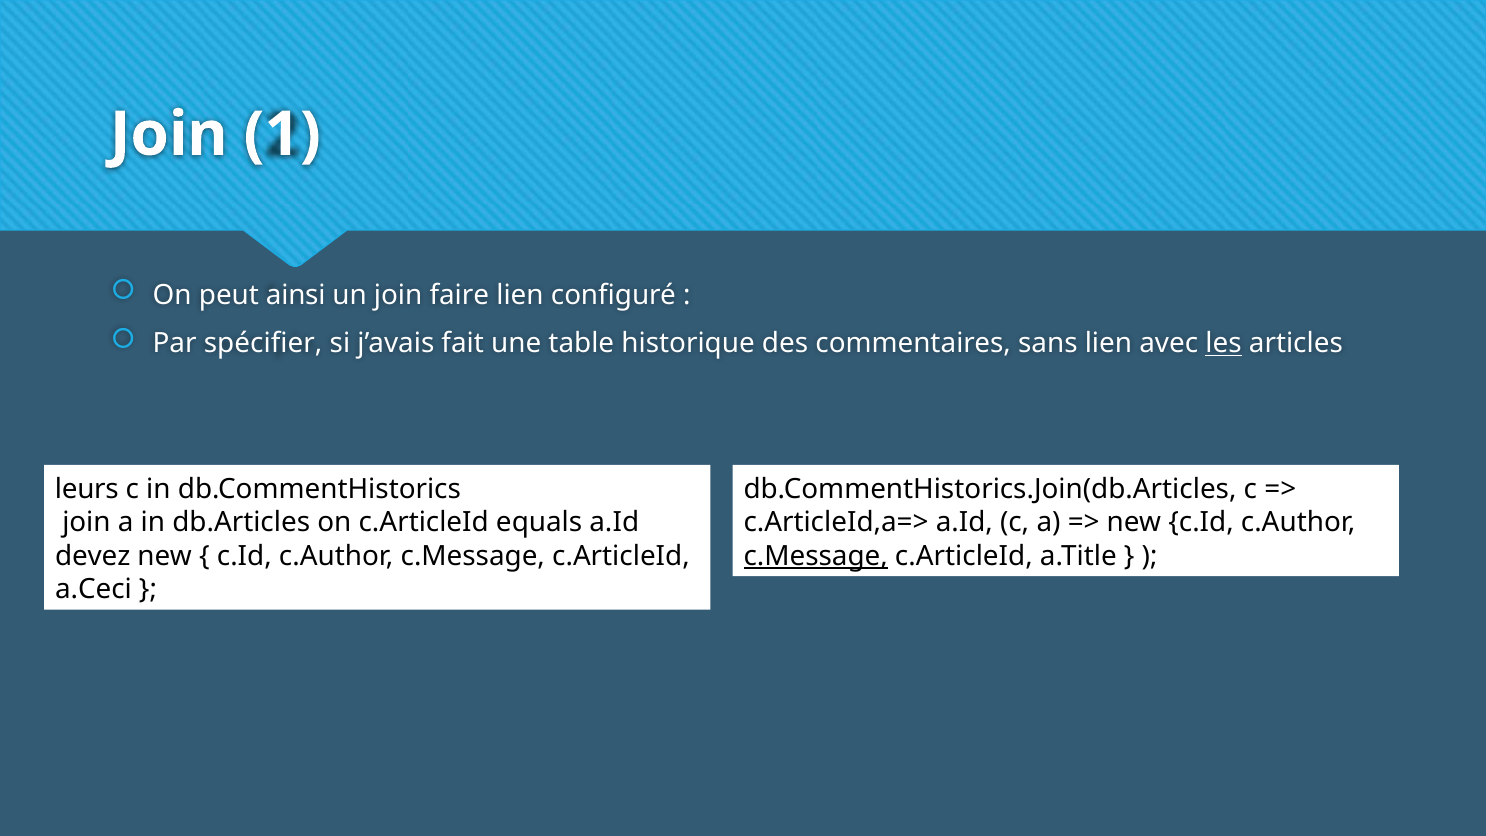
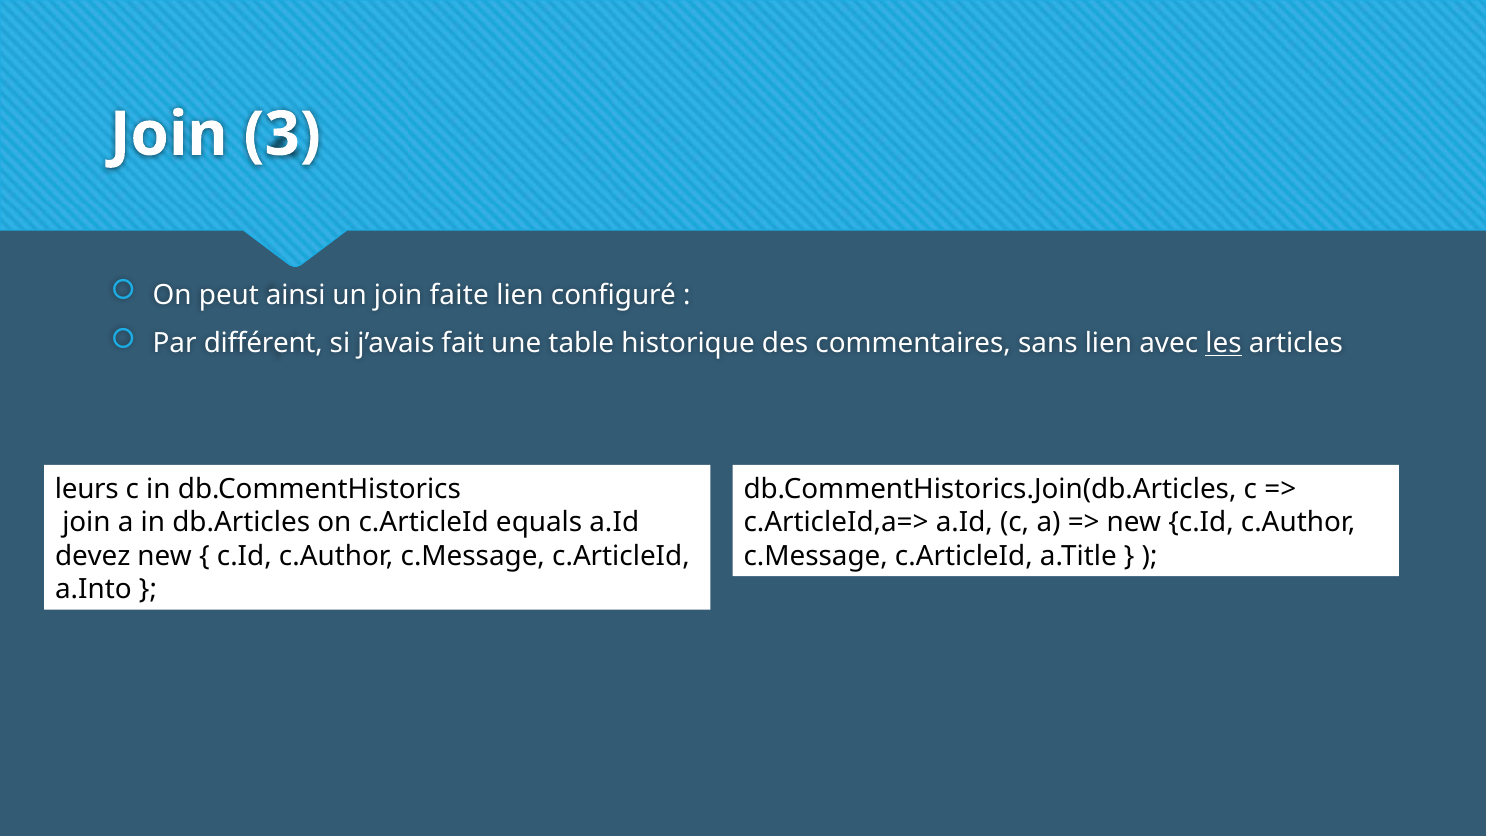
1: 1 -> 3 (282, 134)
faire: faire -> faite (459, 295)
spécifier: spécifier -> différent (263, 343)
c.Message underline: present -> none (816, 556)
a.Ceci: a.Ceci -> a.Into (93, 589)
